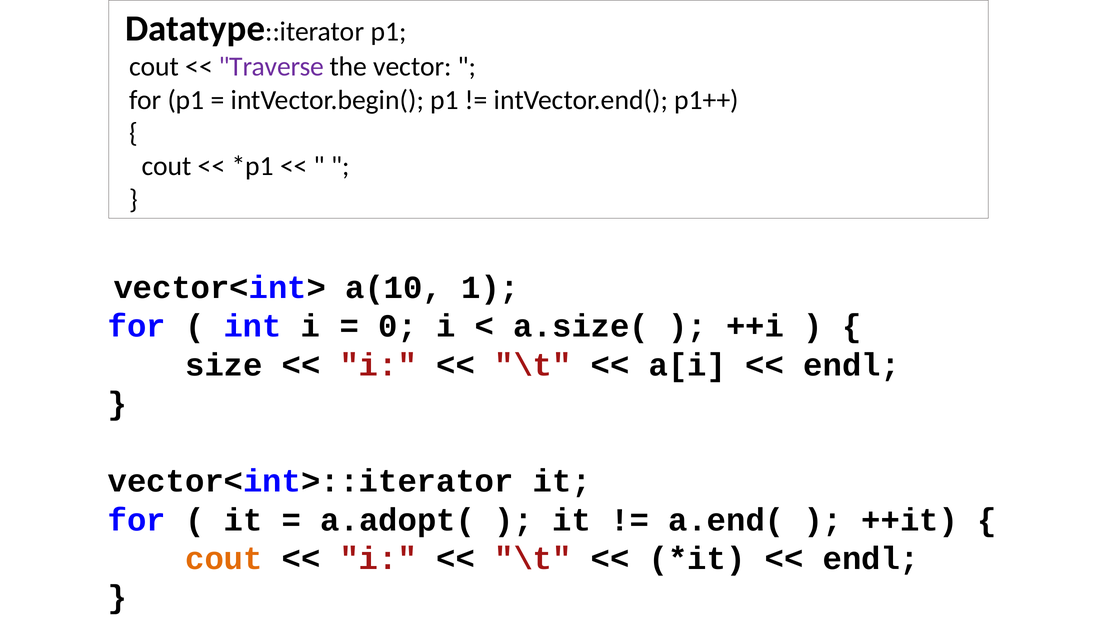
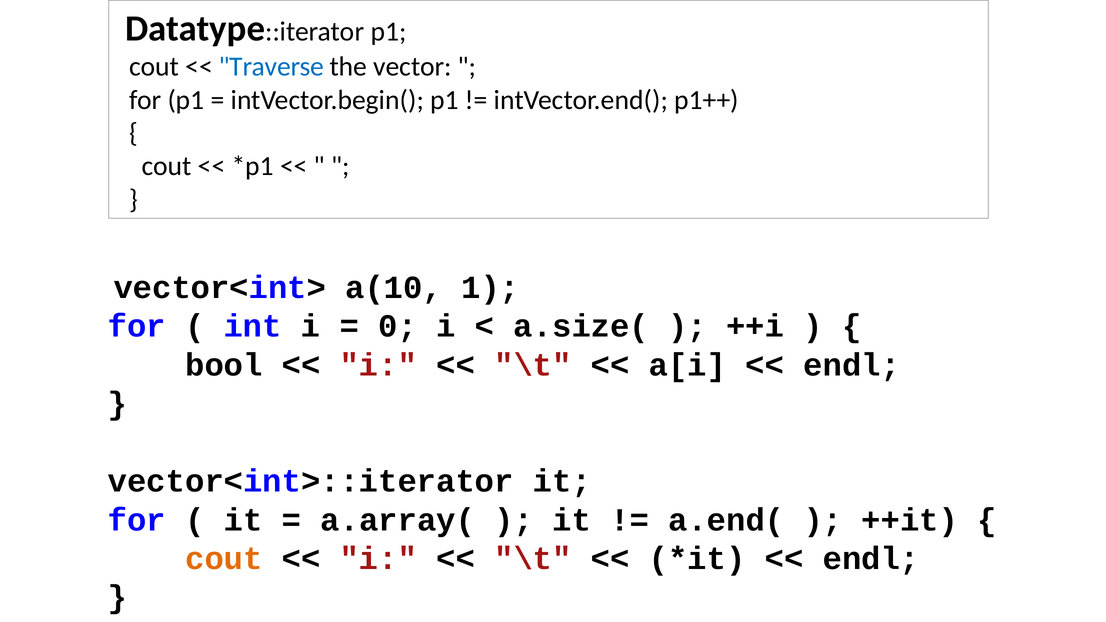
Traverse colour: purple -> blue (271, 67)
size: size -> bool (224, 365)
a.adopt(: a.adopt( -> a.array( (398, 520)
